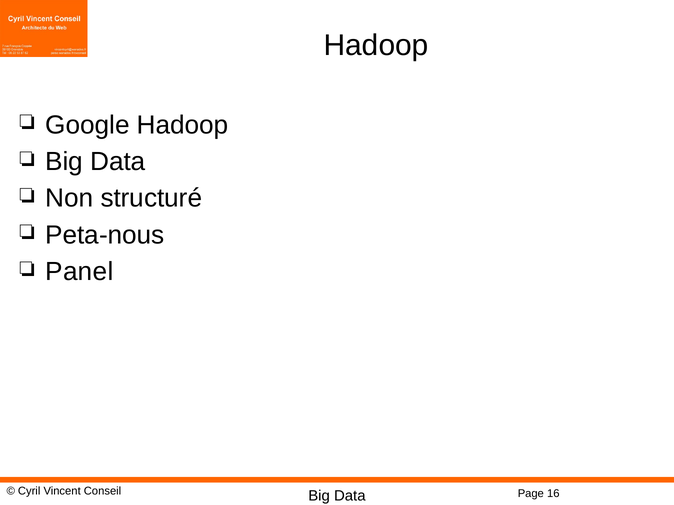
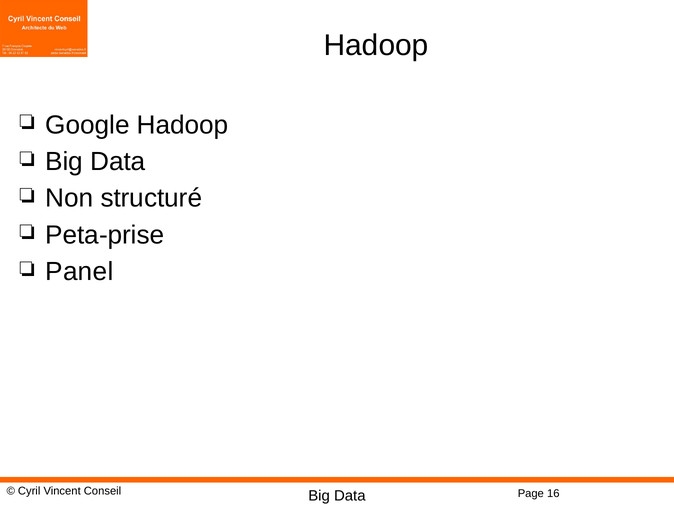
Peta-nous: Peta-nous -> Peta-prise (105, 235)
